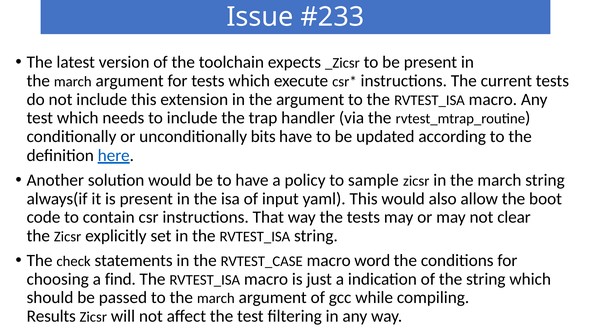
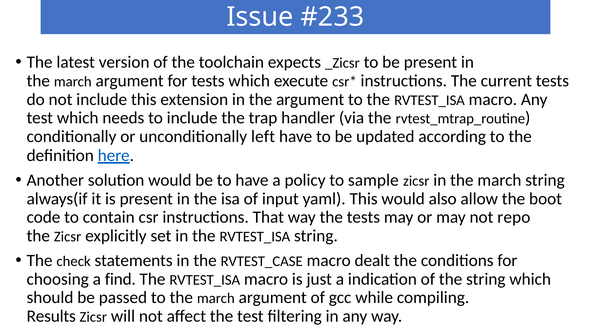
bits: bits -> left (263, 137)
clear: clear -> repo (514, 218)
word: word -> dealt (372, 261)
